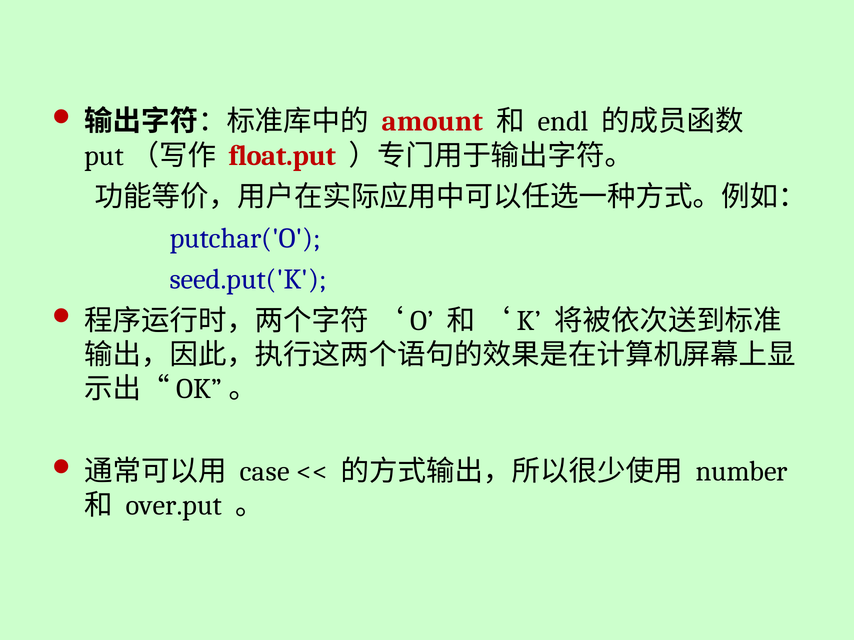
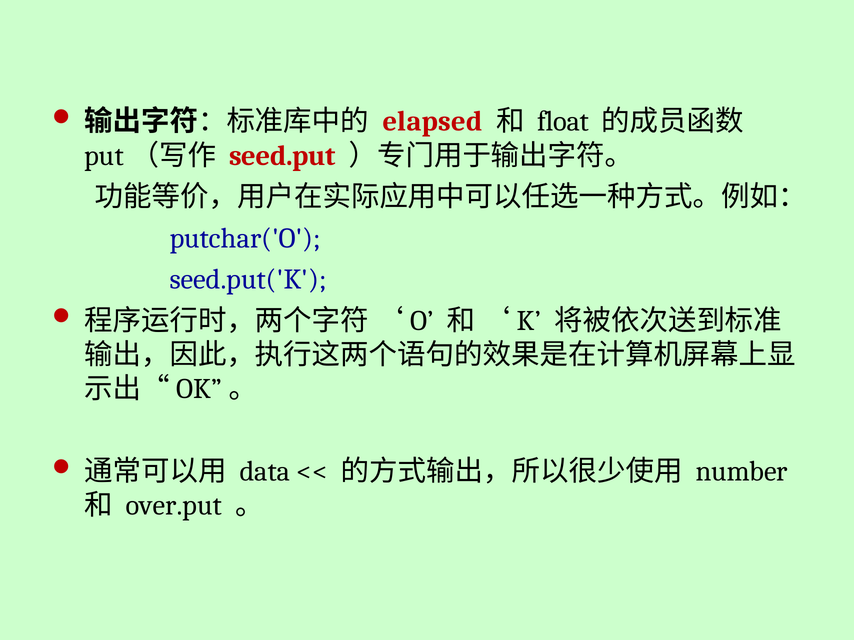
amount: amount -> elapsed (432, 122)
endl: endl -> float (563, 122)
float.put: float.put -> seed.put (282, 156)
case: case -> data (265, 472)
